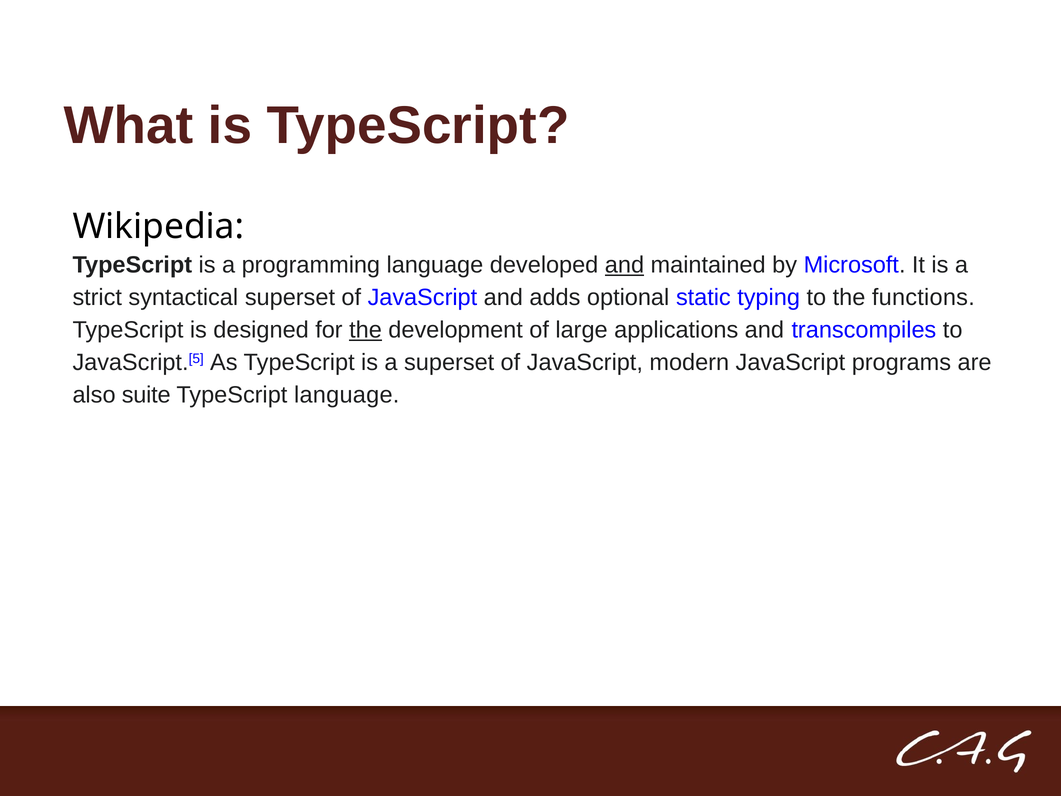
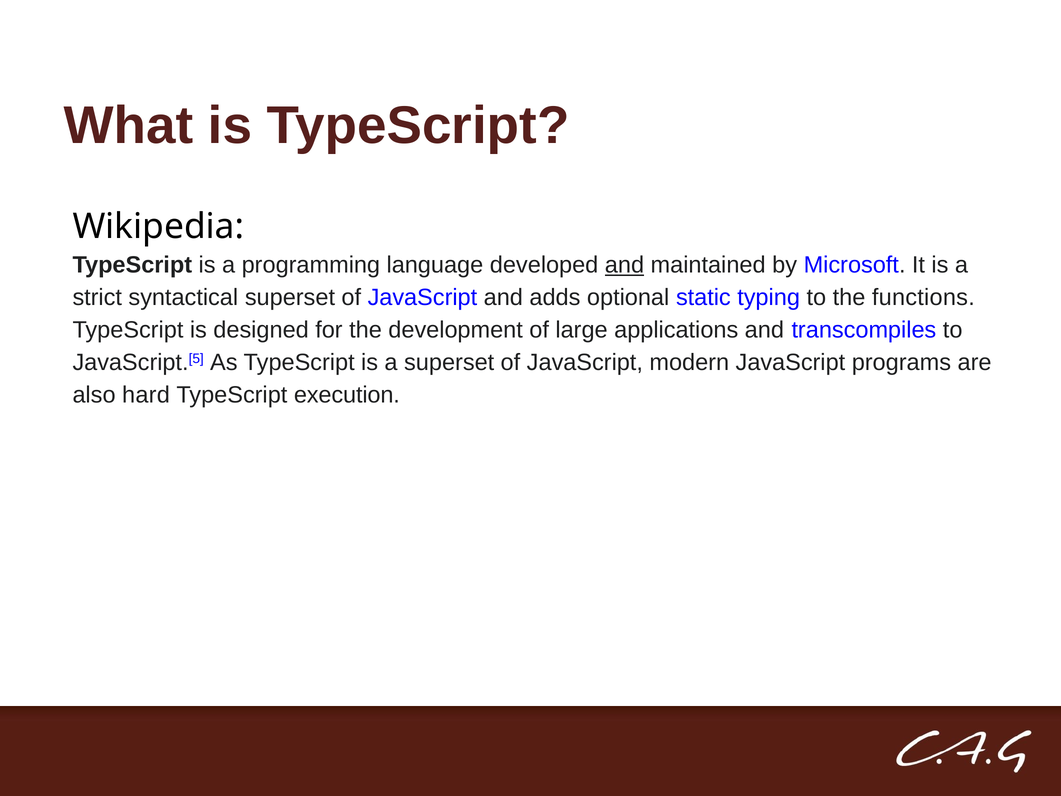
the underline: present -> none (366, 330)
suite: suite -> hard (146, 395)
TypeScript language: language -> execution (347, 395)
